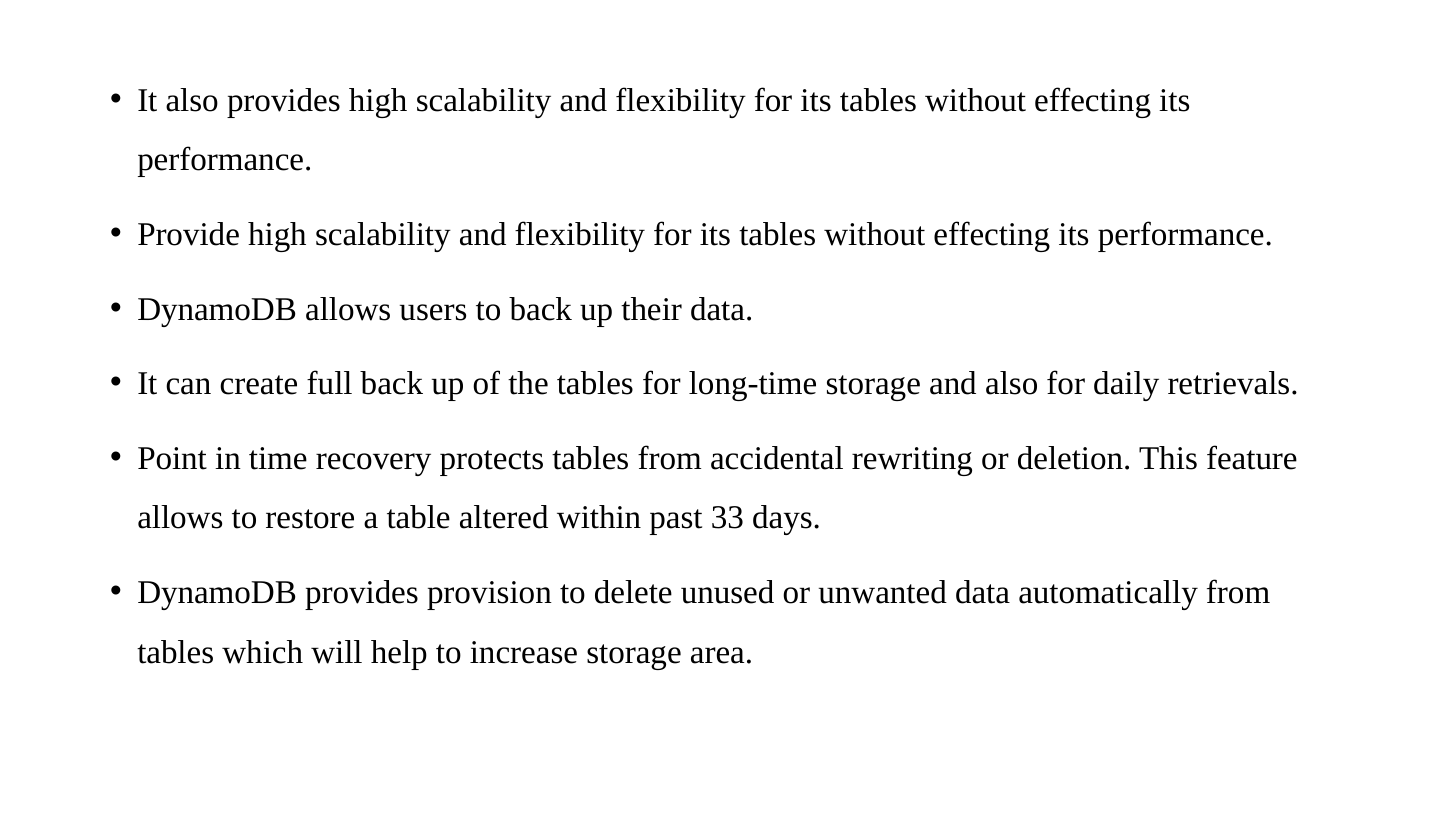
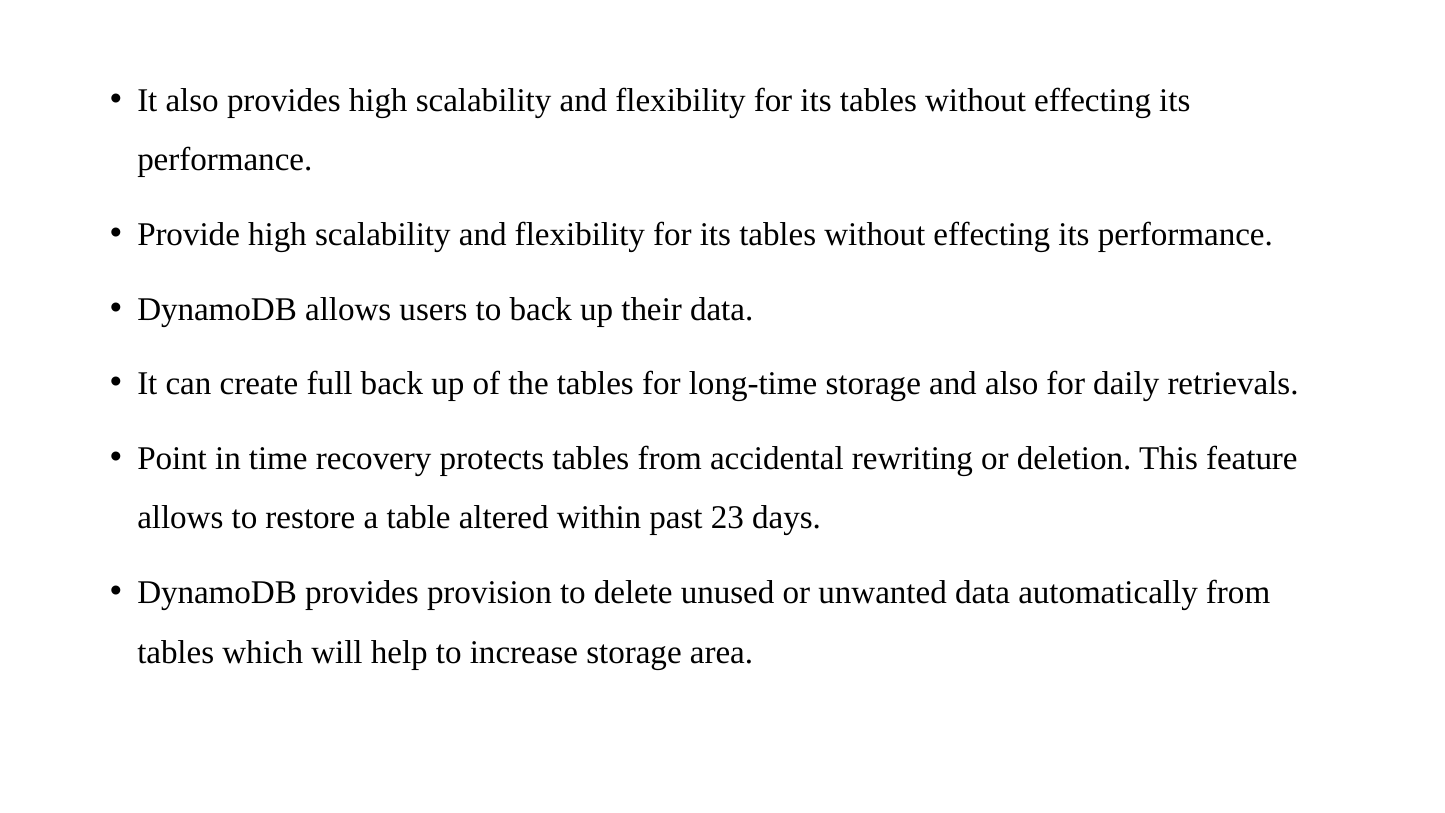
33: 33 -> 23 (727, 518)
